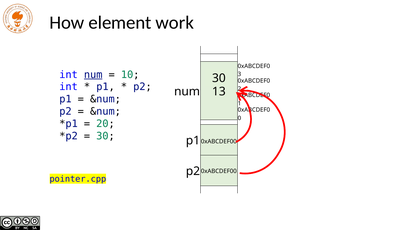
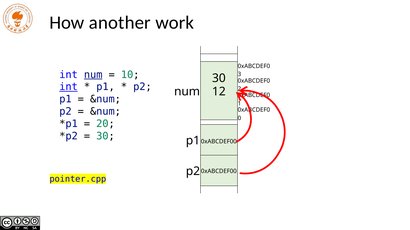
element: element -> another (120, 23)
int underline: none -> present (69, 87)
13: 13 -> 12 (219, 92)
